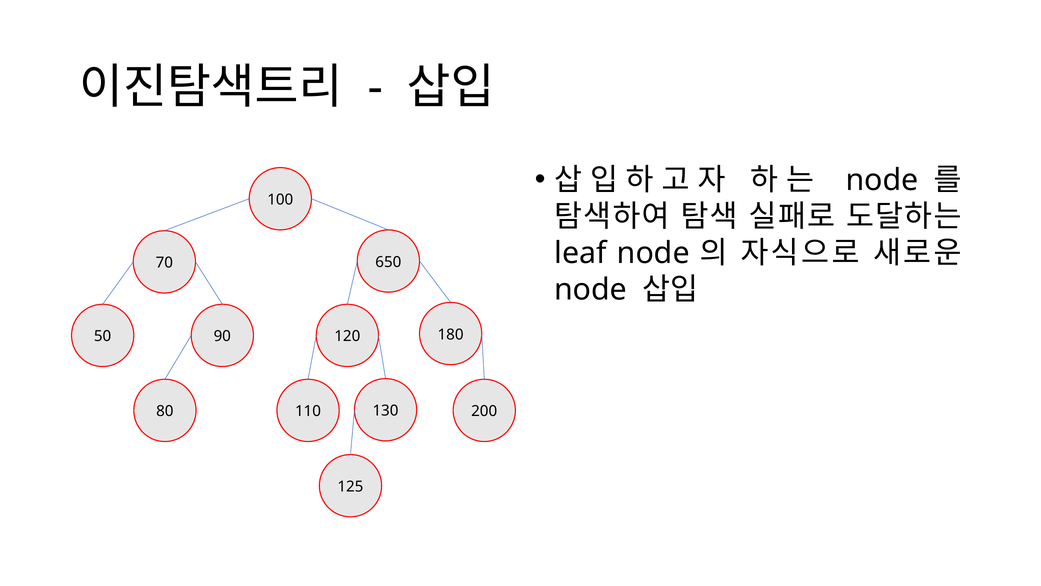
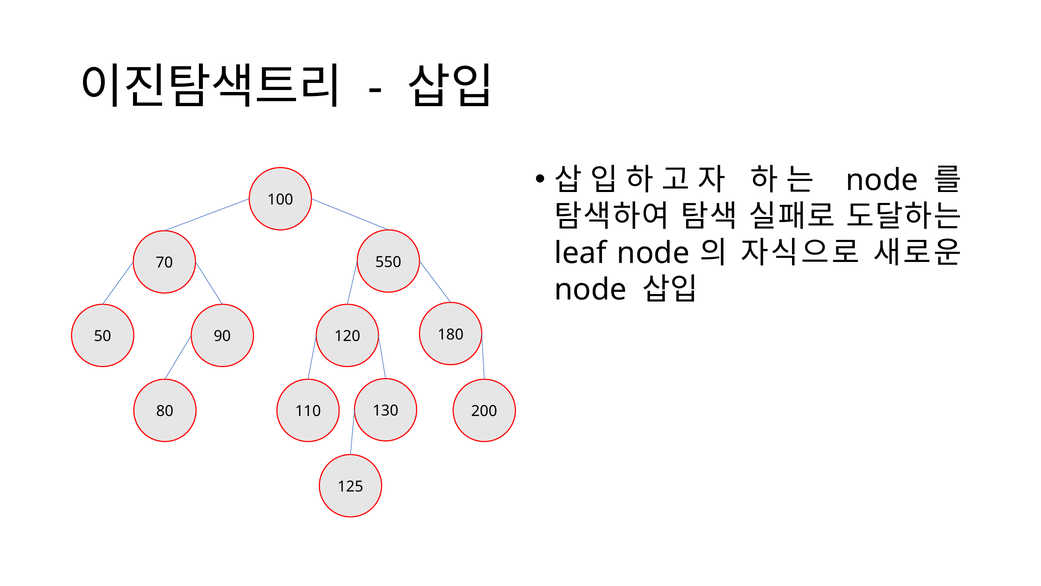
650: 650 -> 550 (388, 262)
